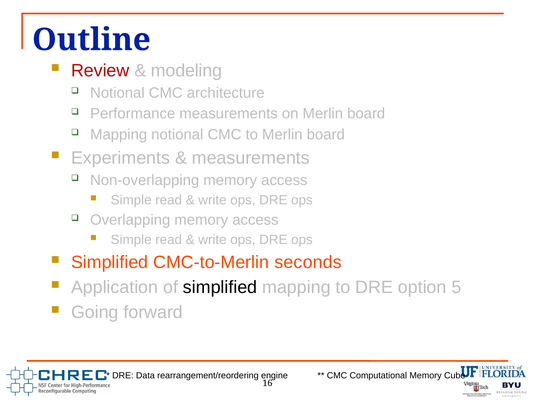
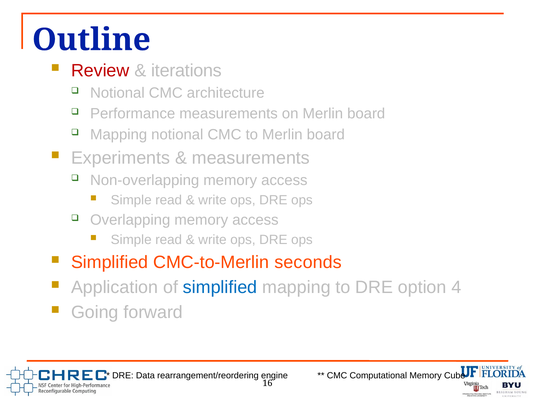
modeling: modeling -> iterations (186, 71)
simplified colour: black -> blue (220, 288)
5: 5 -> 4 (456, 288)
